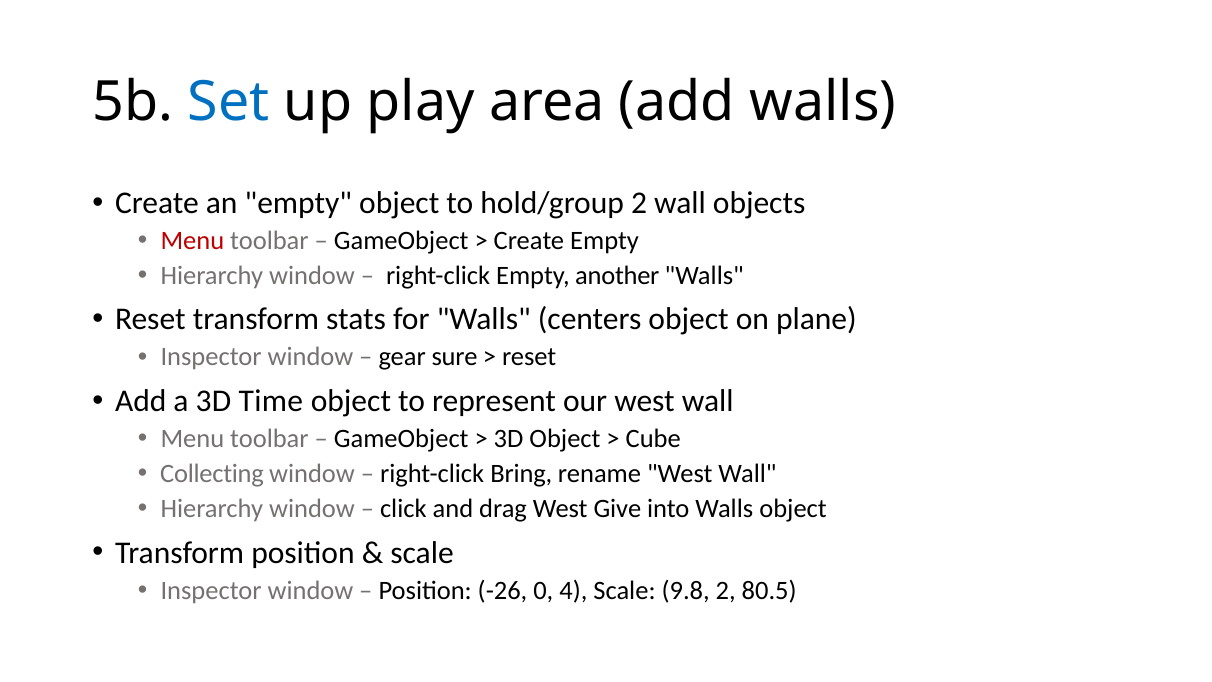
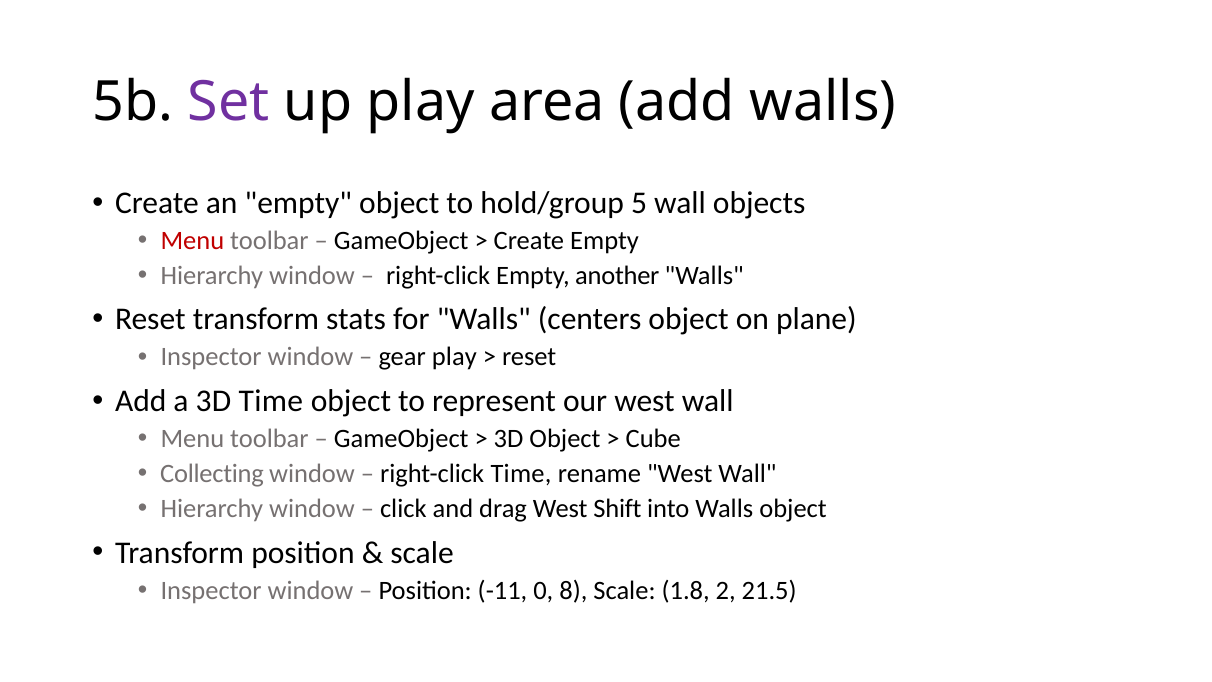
Set colour: blue -> purple (229, 102)
hold/group 2: 2 -> 5 (639, 203)
gear sure: sure -> play (454, 357)
right-click Bring: Bring -> Time (521, 474)
Give: Give -> Shift (617, 509)
-26: -26 -> -11 (503, 590)
4: 4 -> 8 (573, 590)
9.8: 9.8 -> 1.8 (686, 590)
80.5: 80.5 -> 21.5 (769, 590)
